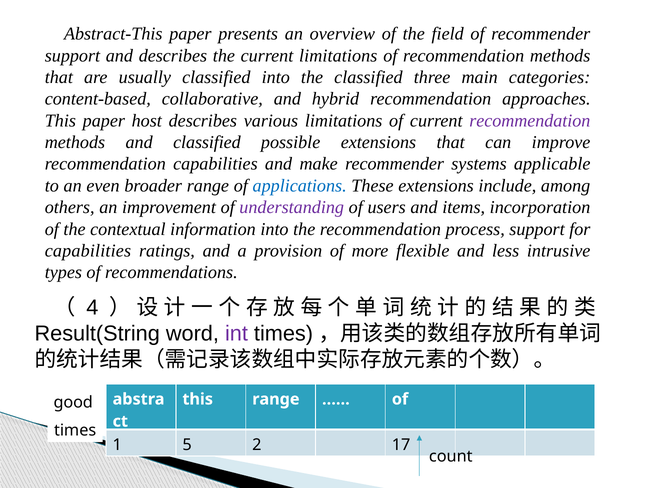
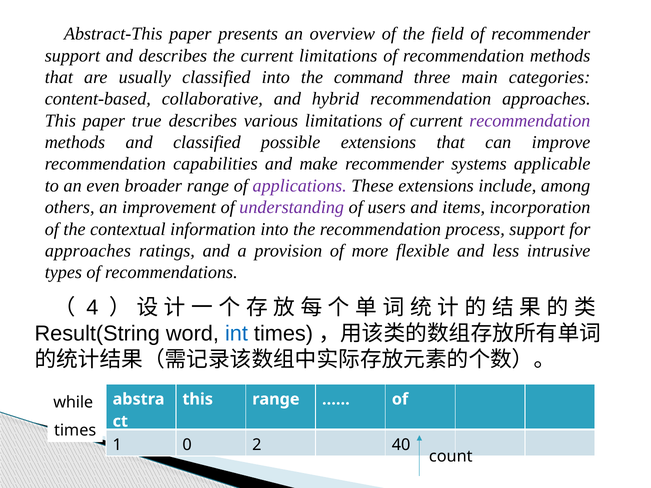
the classified: classified -> command (369, 77)
host: host -> true (147, 121)
applications colour: blue -> purple (300, 186)
capabilities: capabilities -> approaches (88, 251)
int colour: purple -> blue (236, 334)
good: good -> while (73, 402)
5: 5 -> 0 (187, 445)
17: 17 -> 40 (401, 445)
